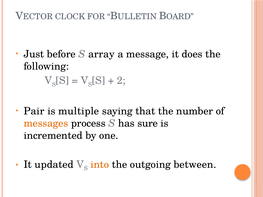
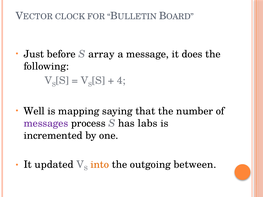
2: 2 -> 4 (121, 81)
Pair: Pair -> Well (34, 111)
multiple: multiple -> mapping (79, 111)
messages colour: orange -> purple (46, 124)
sure: sure -> labs (148, 124)
